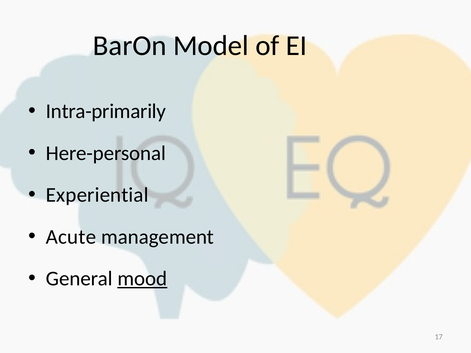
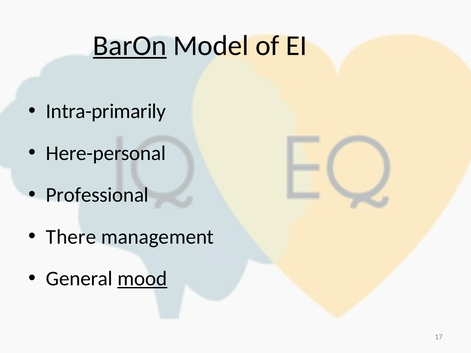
BarOn underline: none -> present (130, 46)
Experiential: Experiential -> Professional (97, 195)
Acute: Acute -> There (71, 237)
